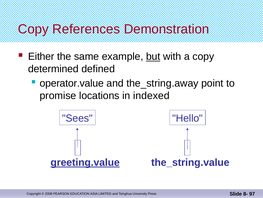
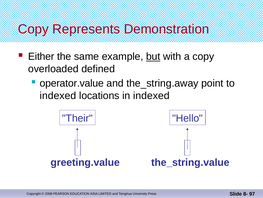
References: References -> Represents (86, 29)
determined: determined -> overloaded (53, 69)
promise: promise -> indexed (58, 95)
Sees: Sees -> Their (77, 118)
greeting.value underline: present -> none (85, 162)
